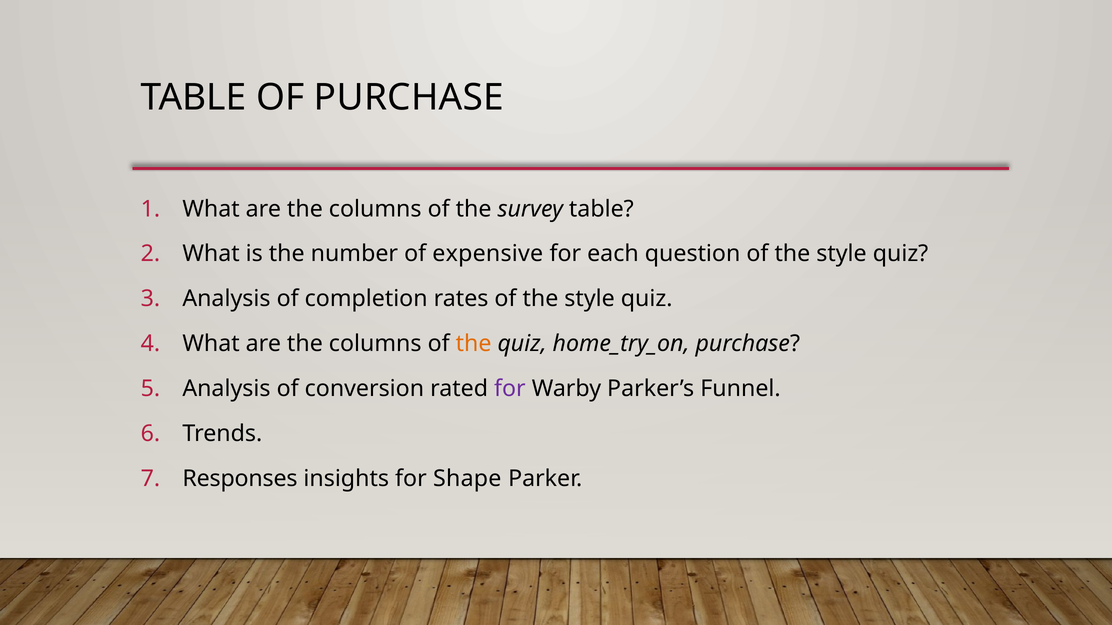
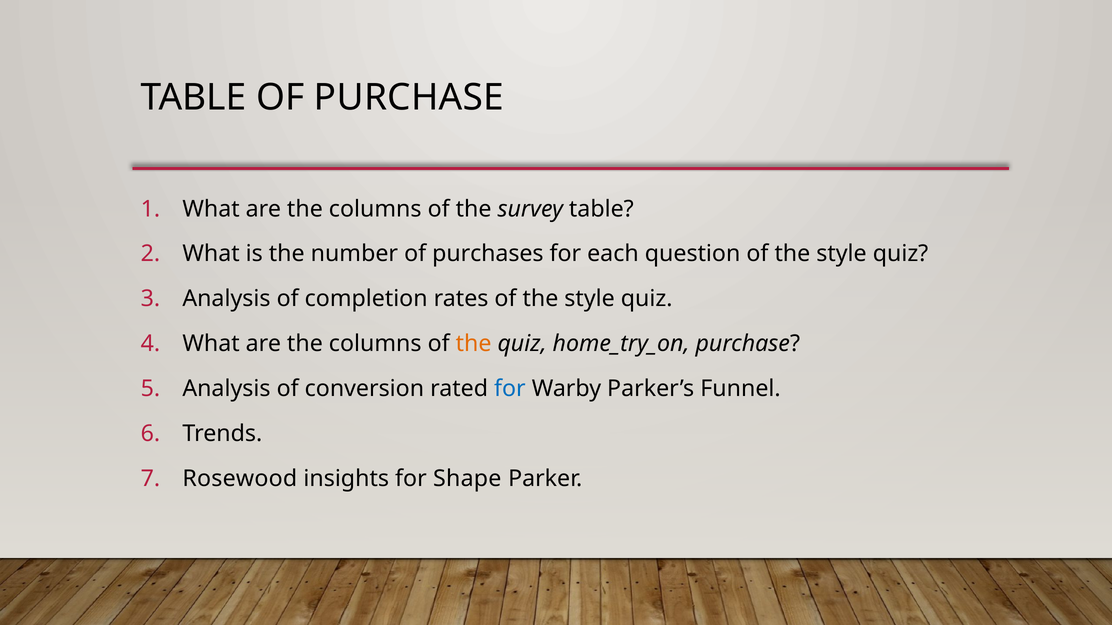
expensive: expensive -> purchases (488, 254)
for colour: purple -> blue (510, 389)
Responses: Responses -> Rosewood (240, 479)
